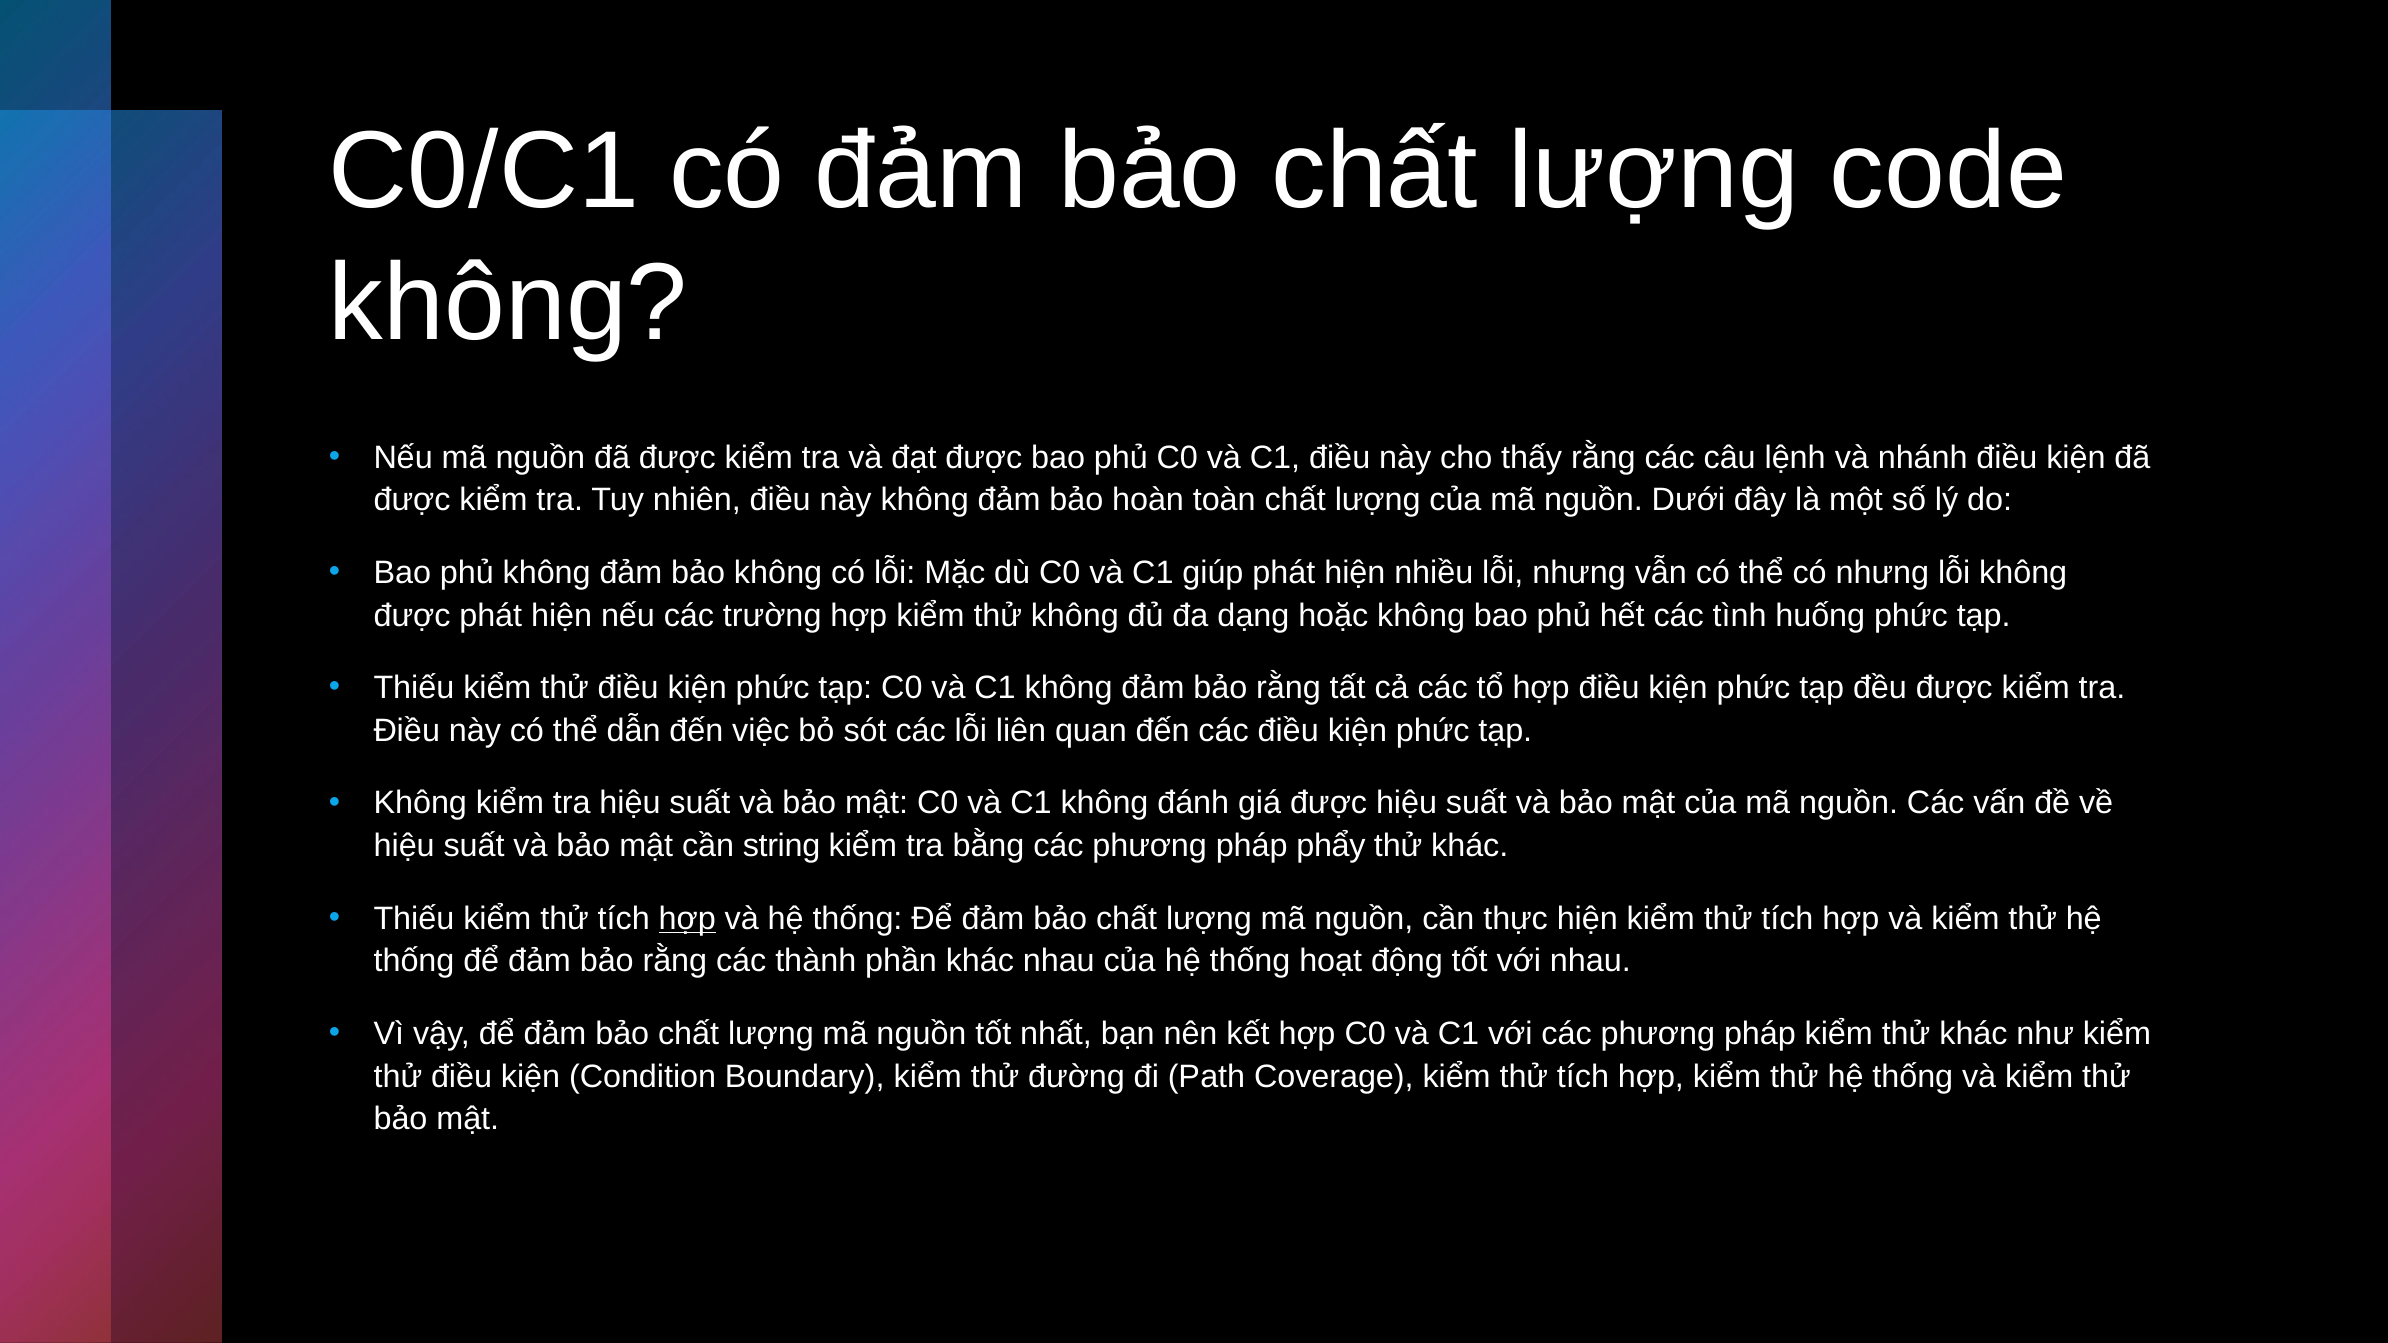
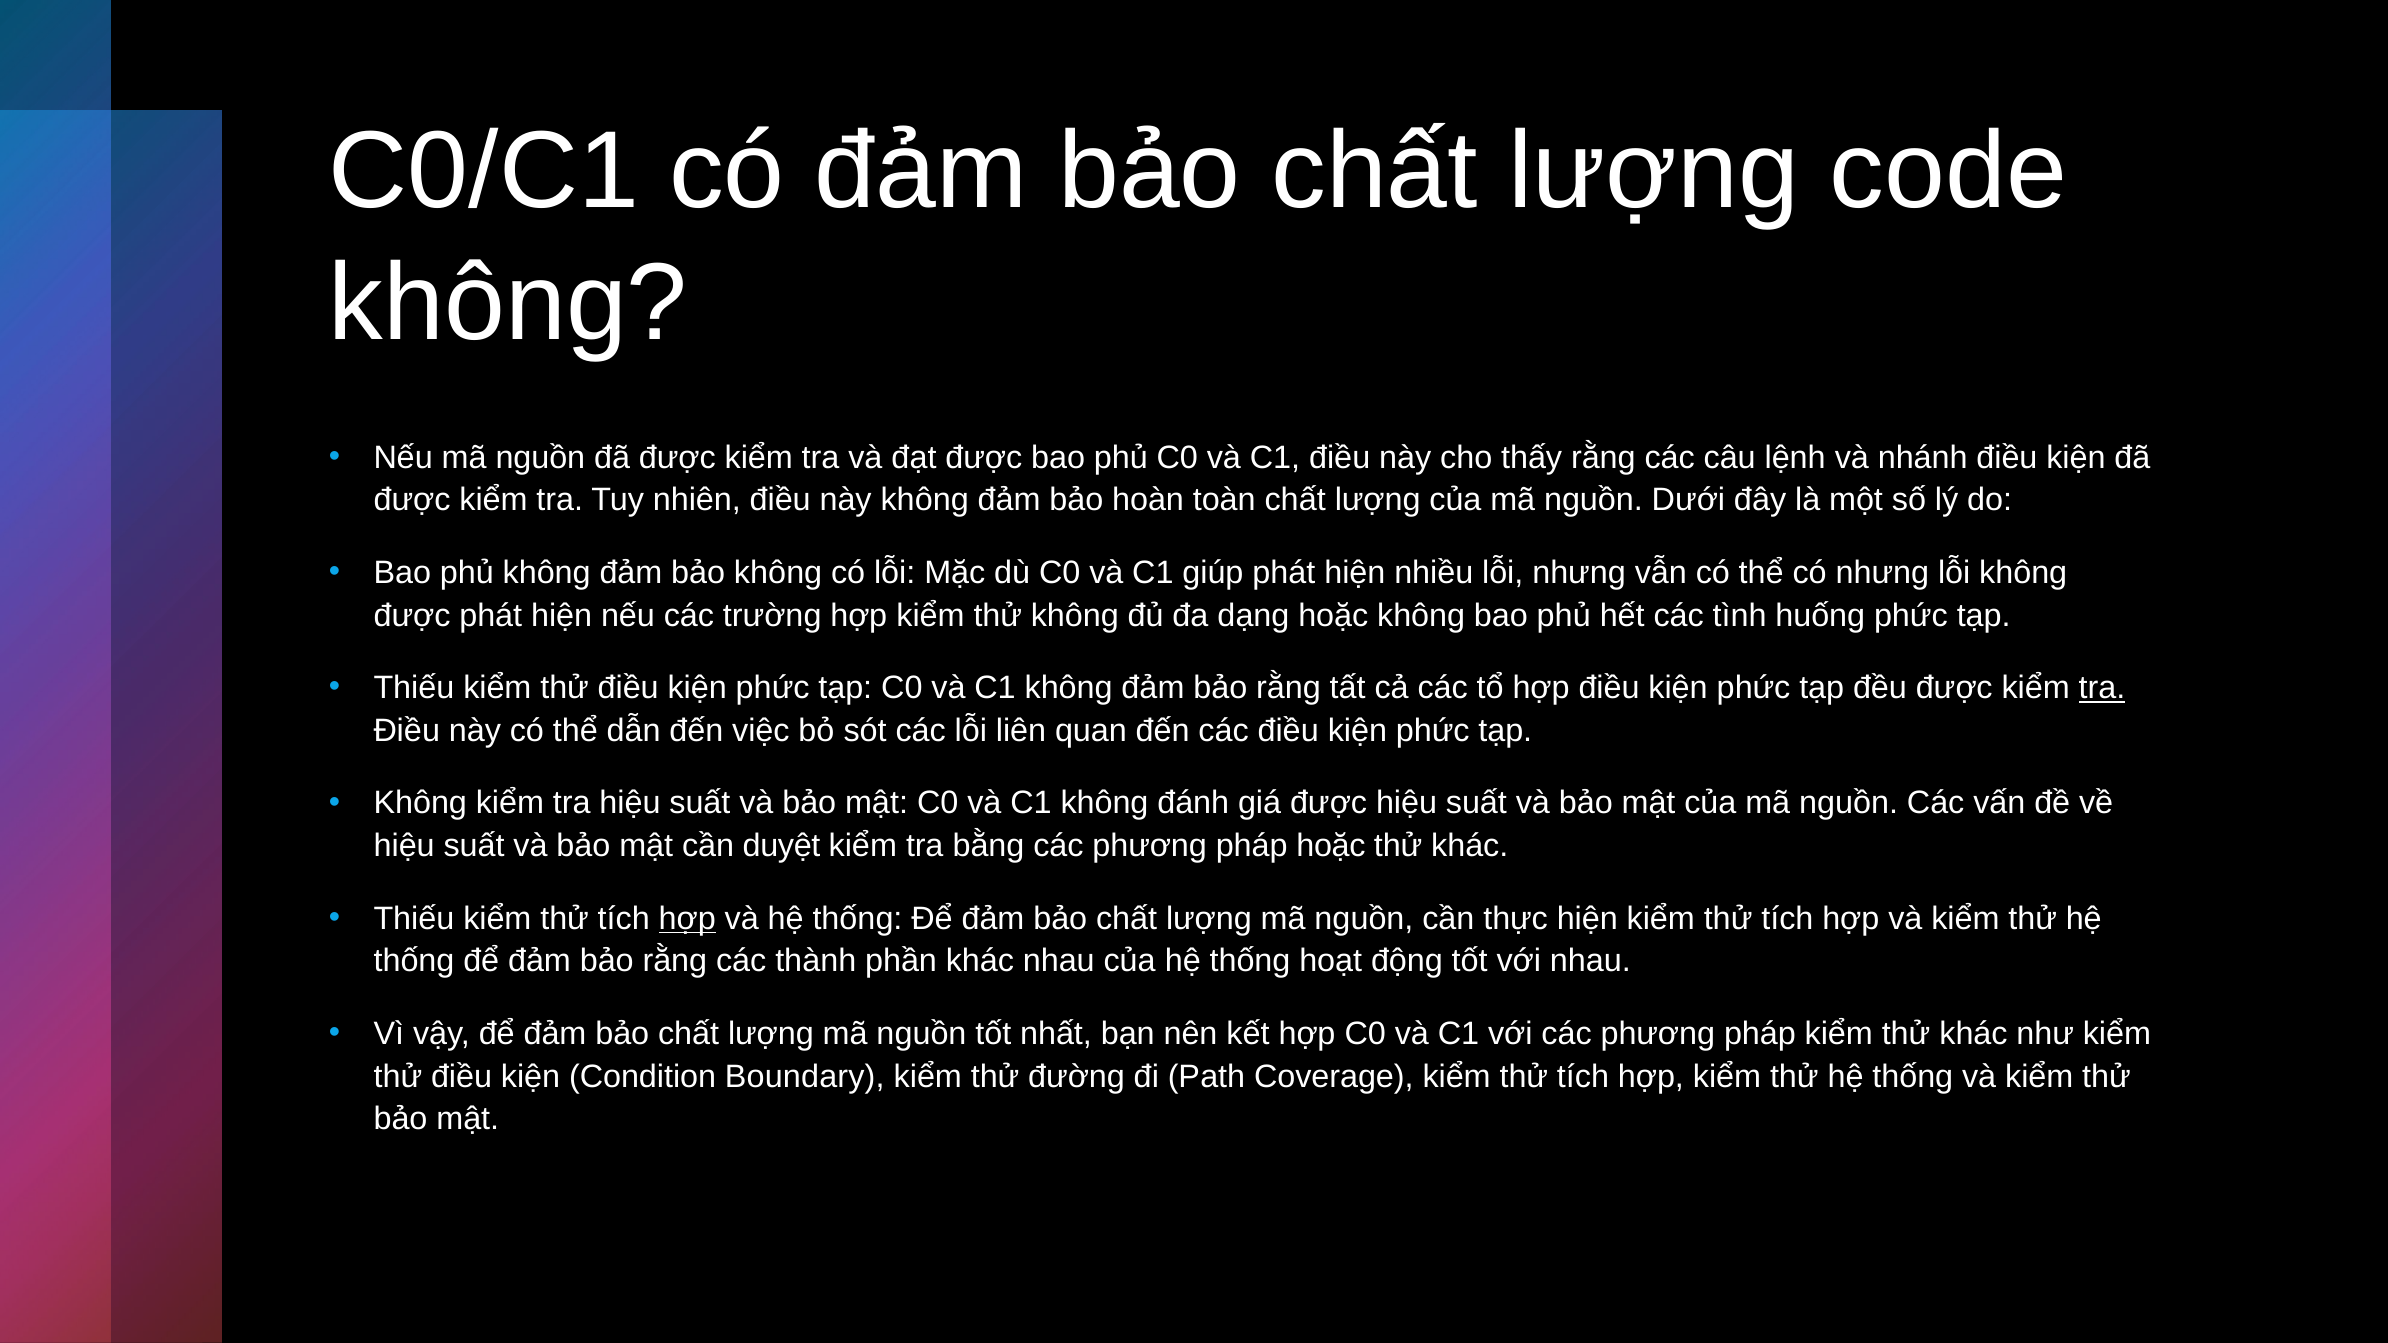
tra underline: none -> present (2102, 688)
string: string -> duyệt (782, 846)
pháp phẩy: phẩy -> hoặc (1331, 846)
